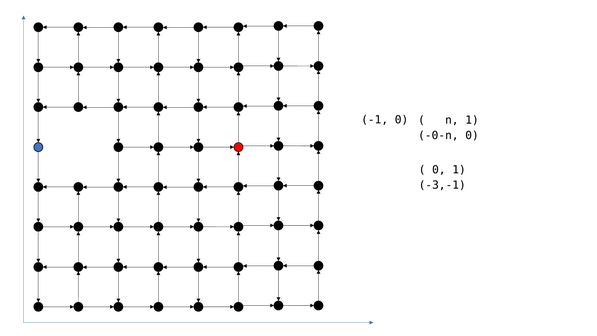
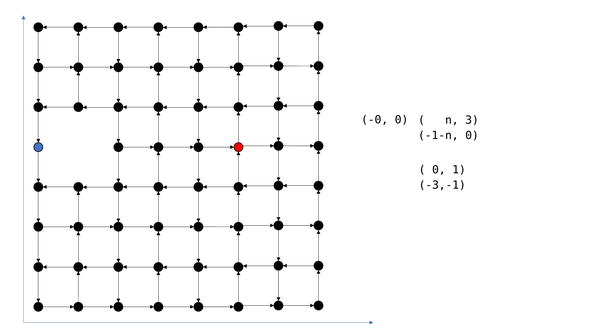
-1: -1 -> -0 (375, 120)
n 1: 1 -> 3 (472, 120)
-0-n: -0-n -> -1-n (438, 135)
